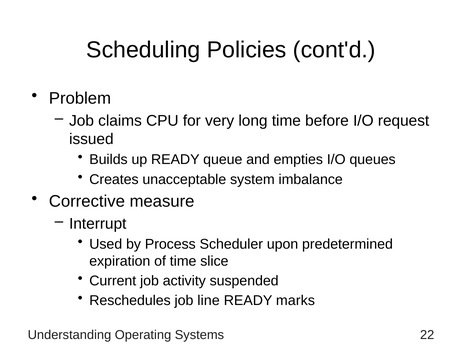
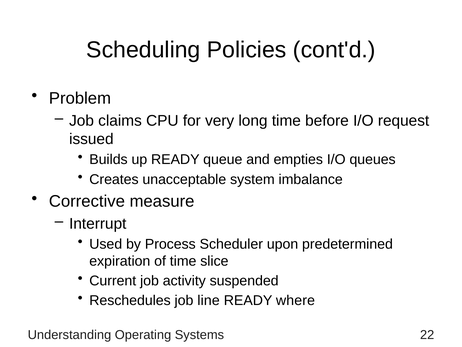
marks: marks -> where (295, 300)
